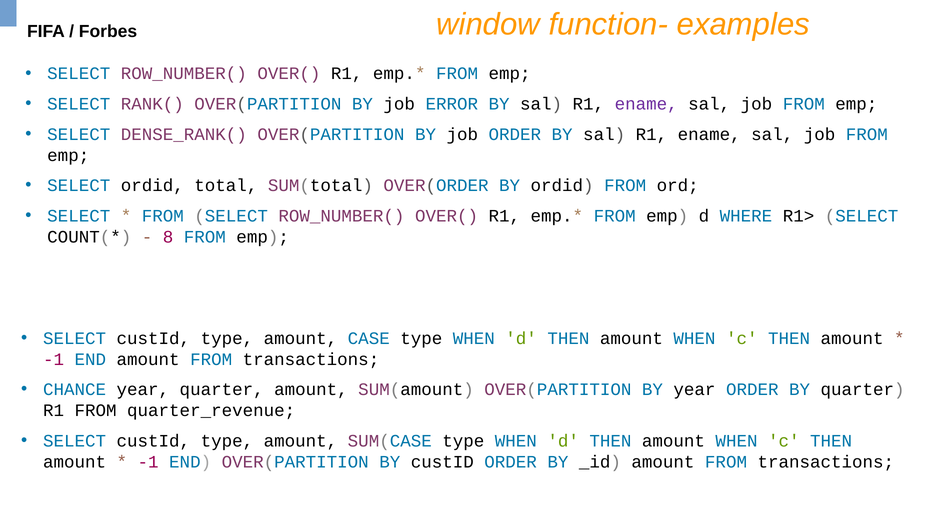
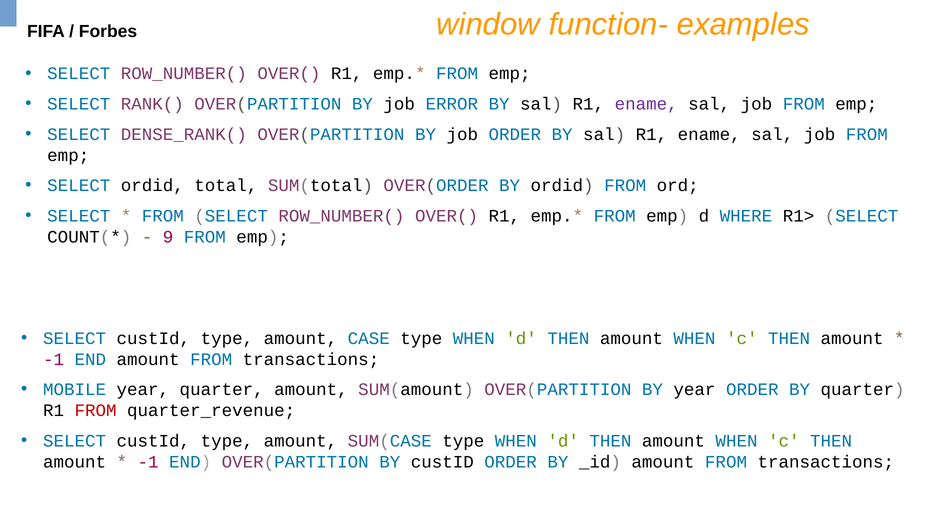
8: 8 -> 9 (168, 237)
CHANCE: CHANCE -> MOBILE (75, 390)
FROM colour: black -> red (96, 411)
